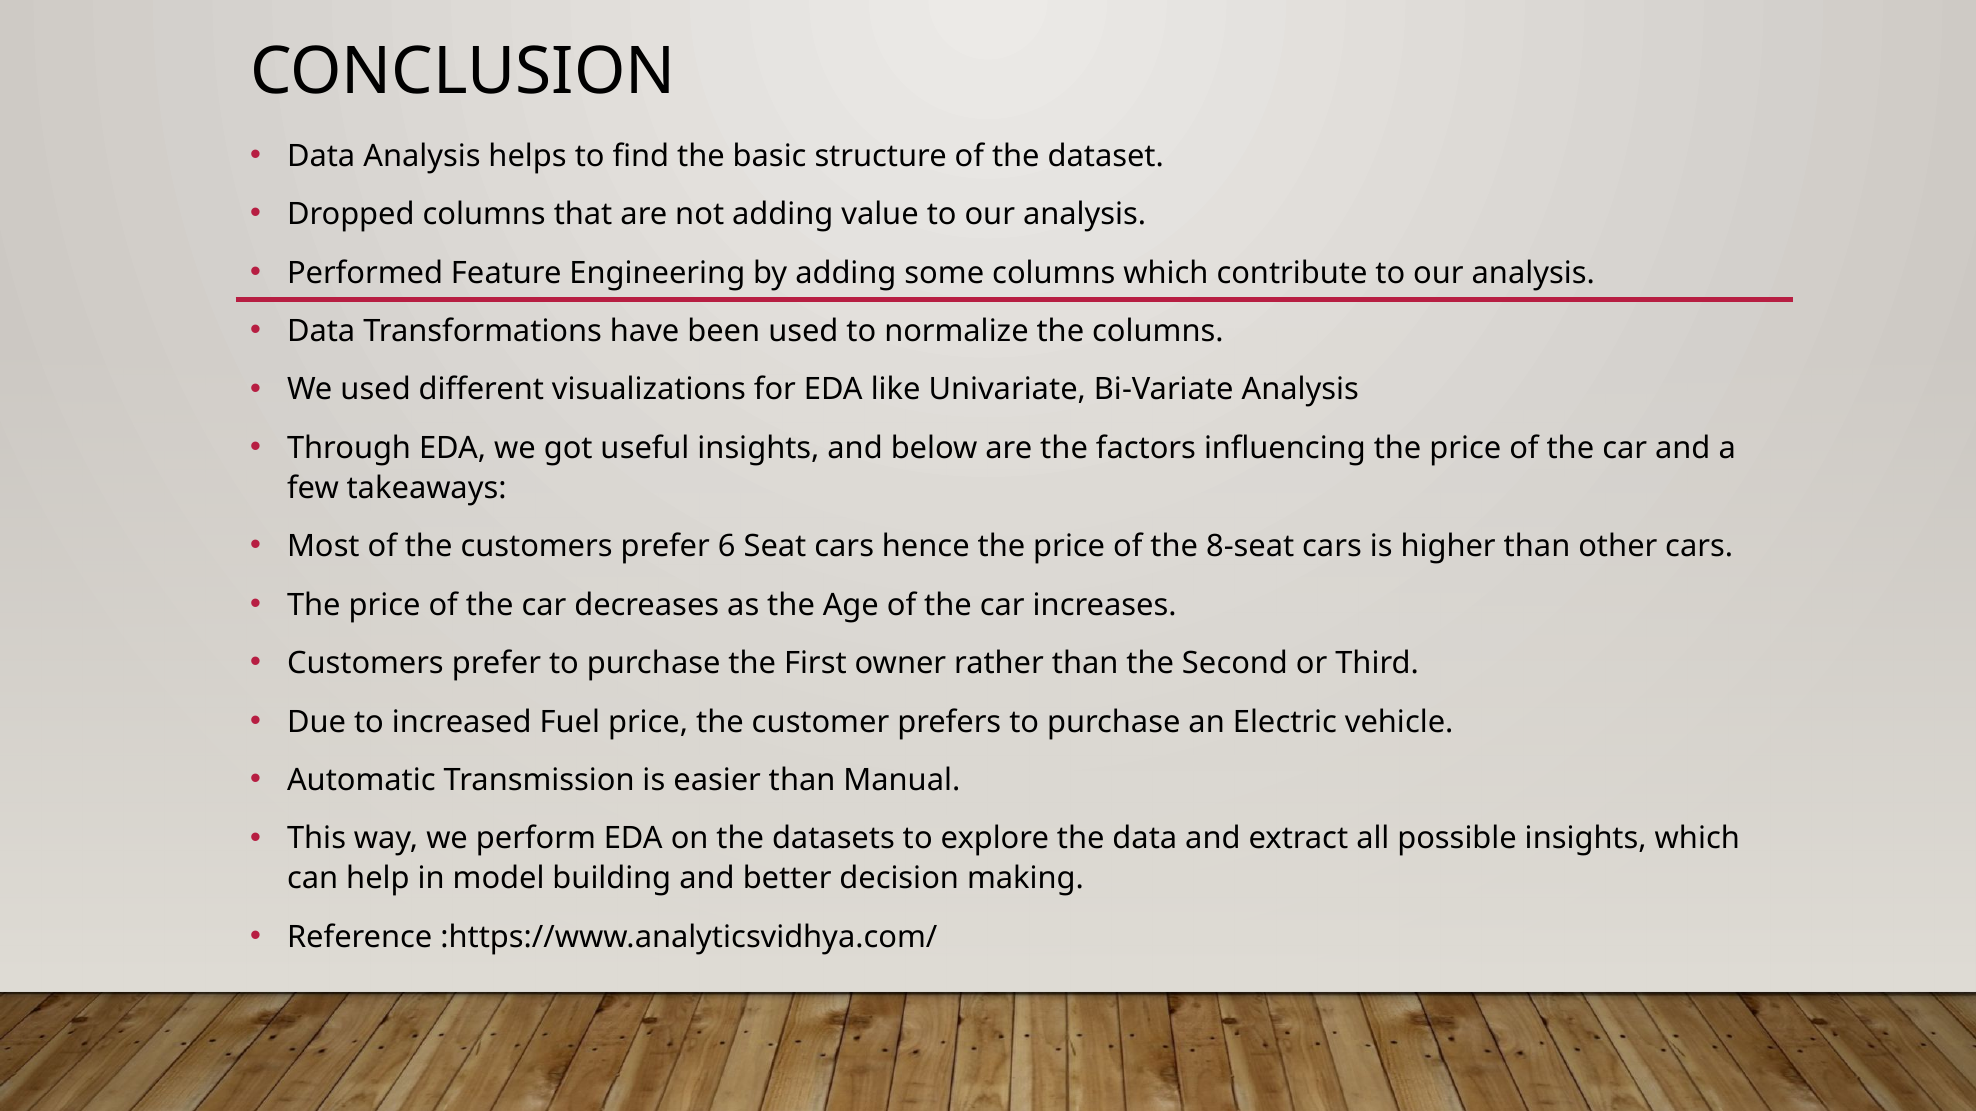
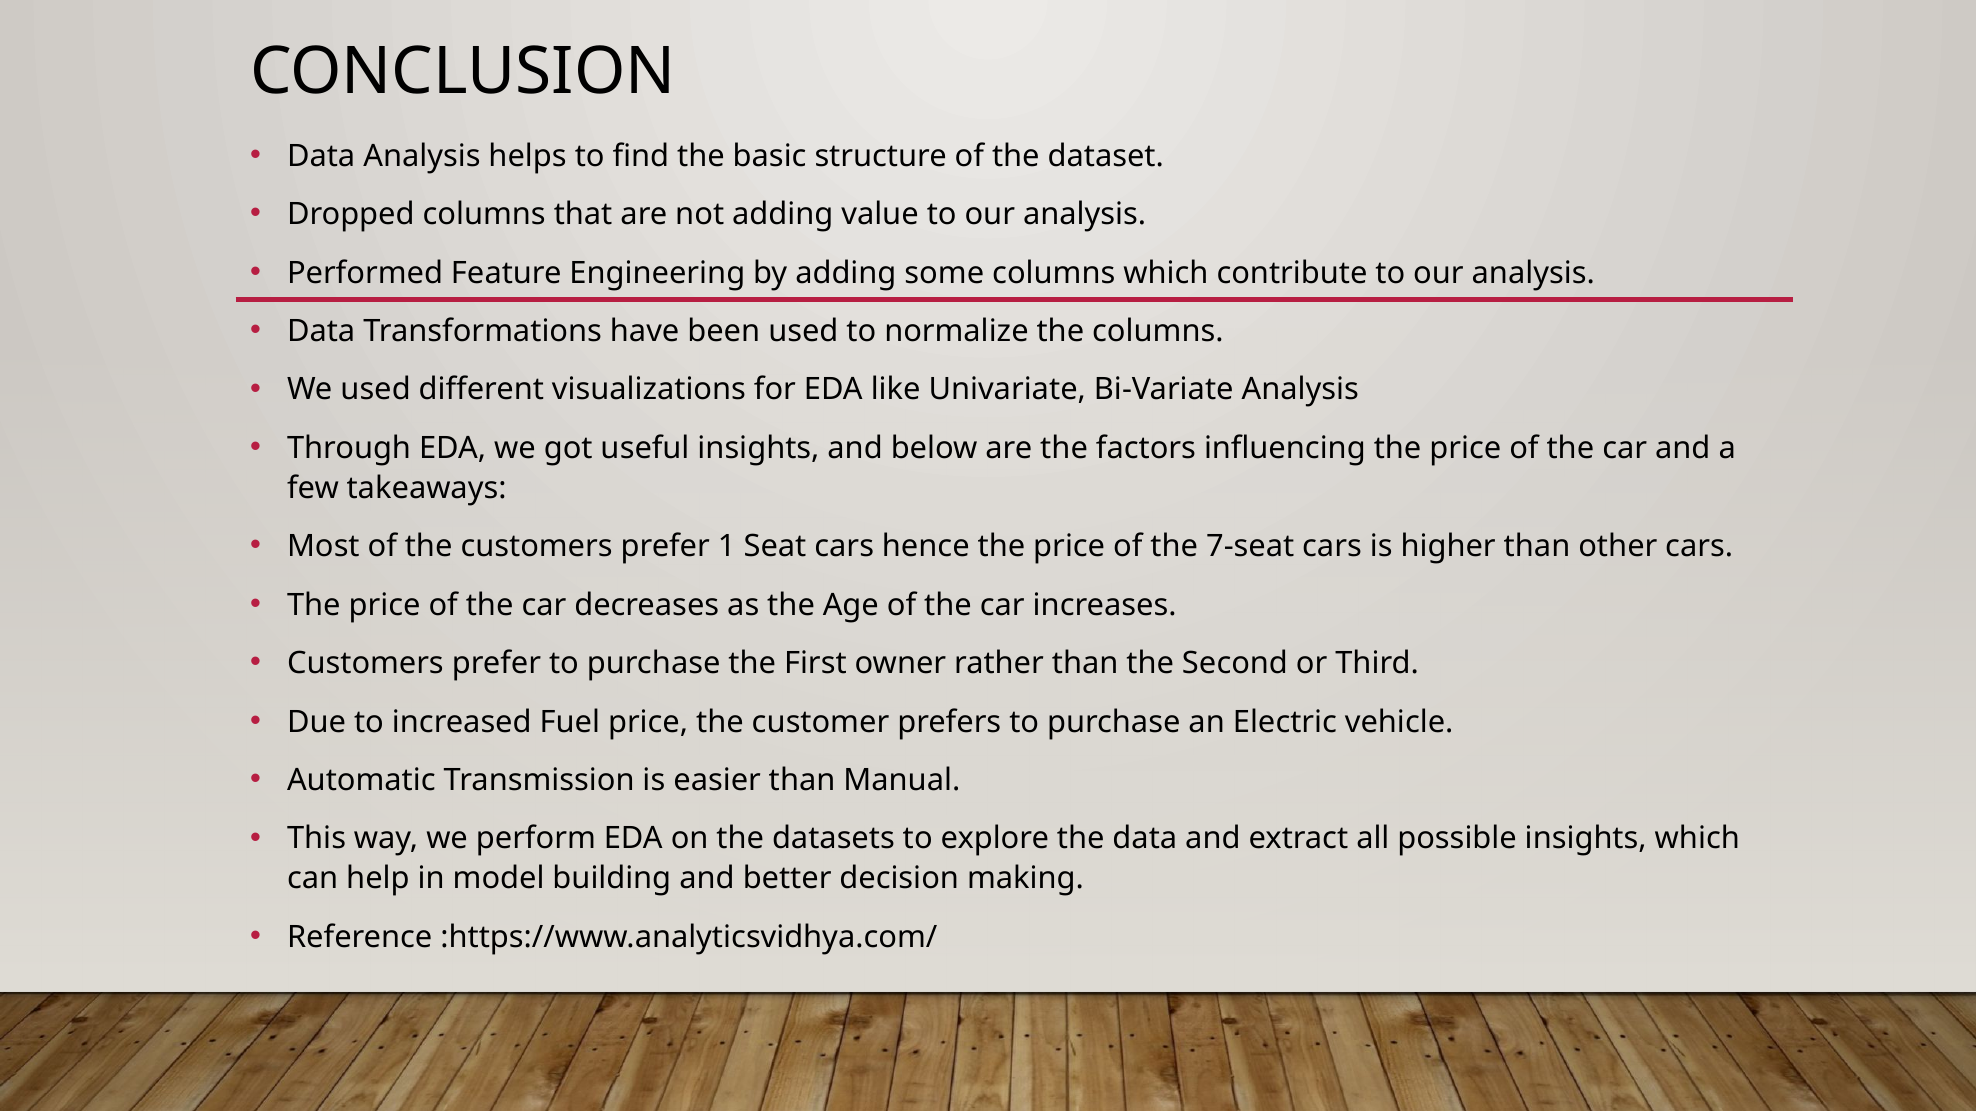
6: 6 -> 1 (727, 547)
8-seat: 8-seat -> 7-seat (1250, 547)
